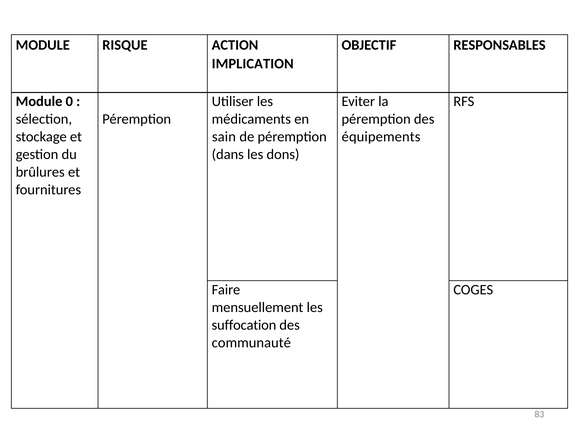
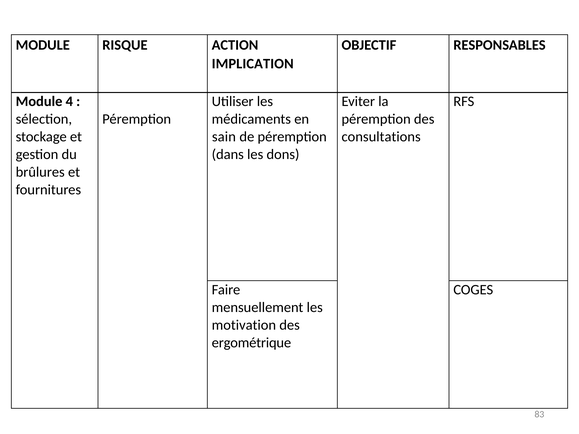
0: 0 -> 4 (69, 102)
équipements: équipements -> consultations (381, 137)
suffocation: suffocation -> motivation (244, 325)
communauté: communauté -> ergométrique (251, 343)
